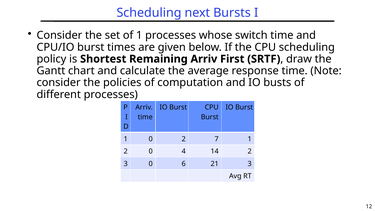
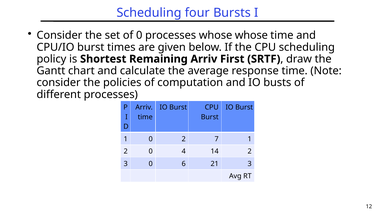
next: next -> four (197, 13)
of 1: 1 -> 0 (139, 35)
whose switch: switch -> whose (251, 35)
